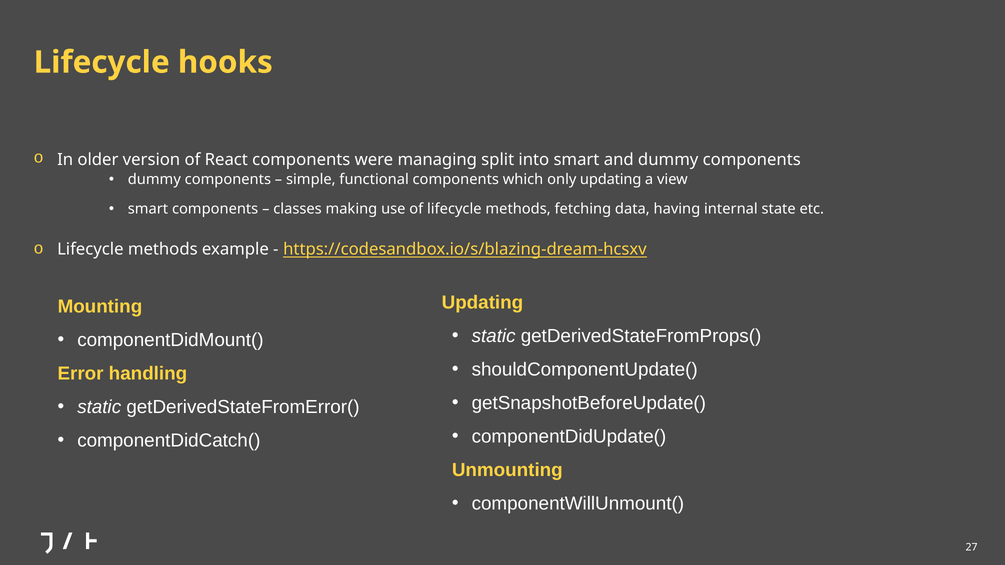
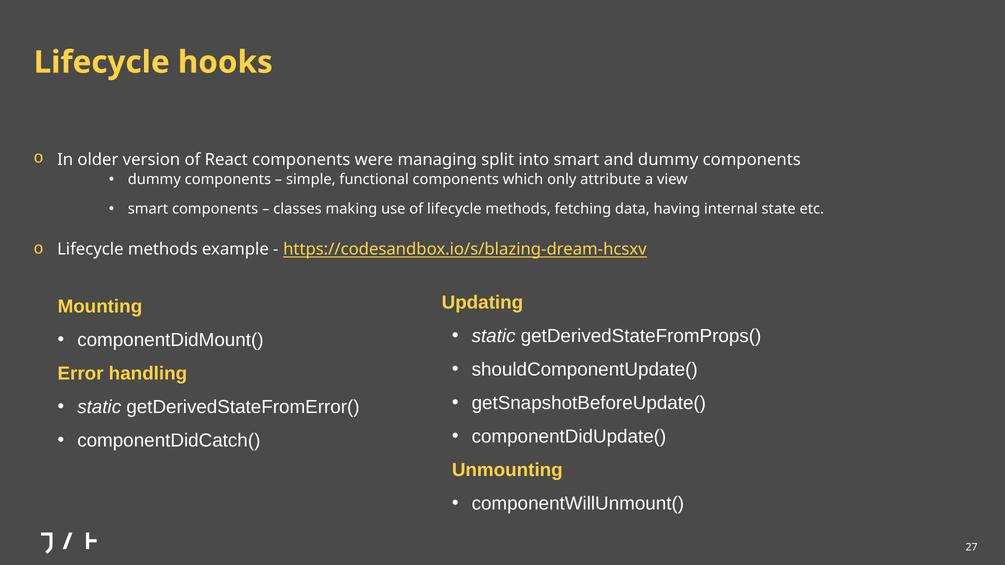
only updating: updating -> attribute (611, 180)
